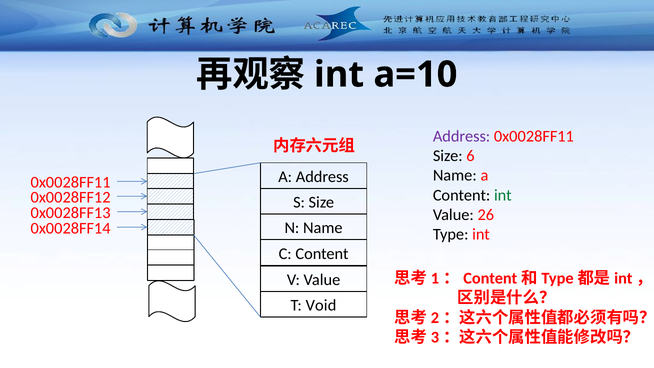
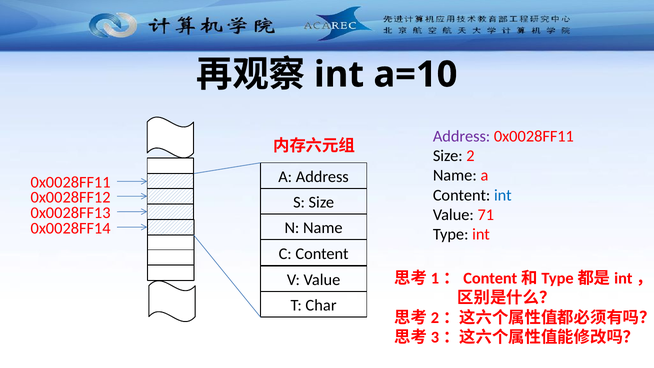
6: 6 -> 2 (470, 156)
int colour: green -> blue (503, 195)
26: 26 -> 71 (486, 215)
Void: Void -> Char (321, 305)
